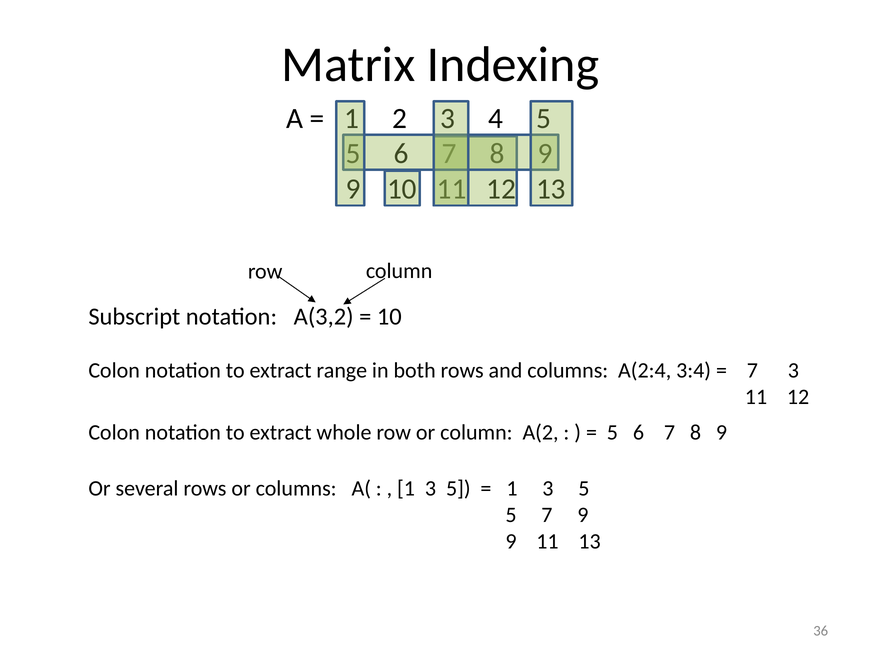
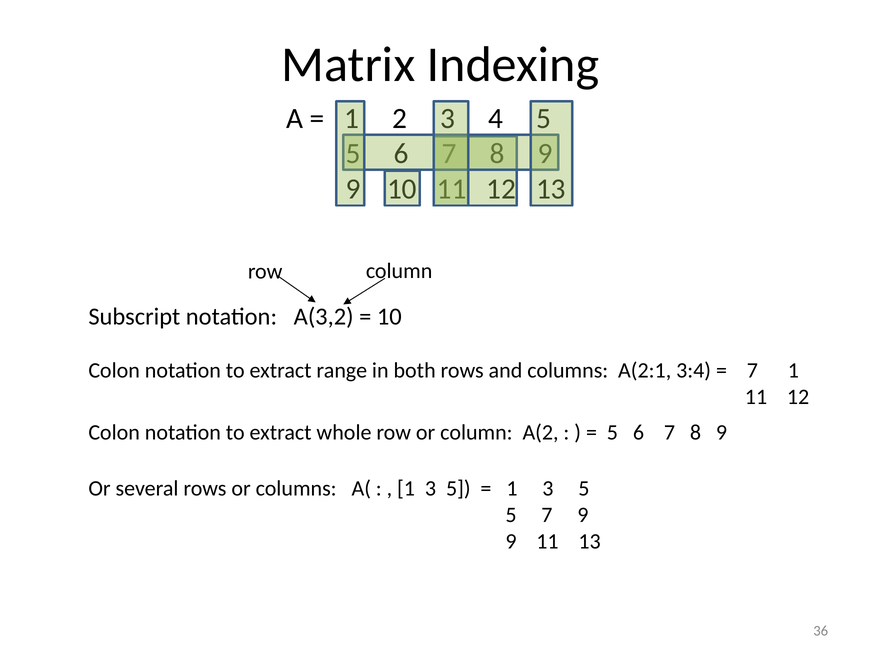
A(2:4: A(2:4 -> A(2:1 (645, 370)
7 3: 3 -> 1 (793, 370)
